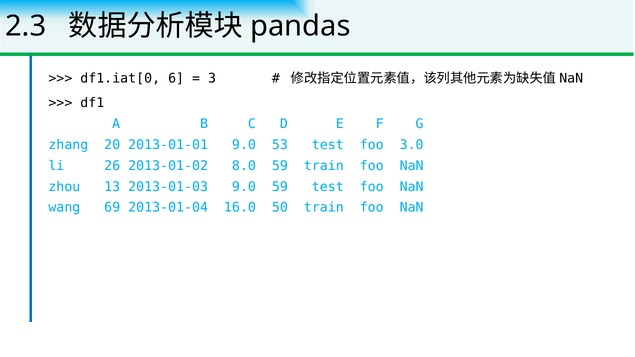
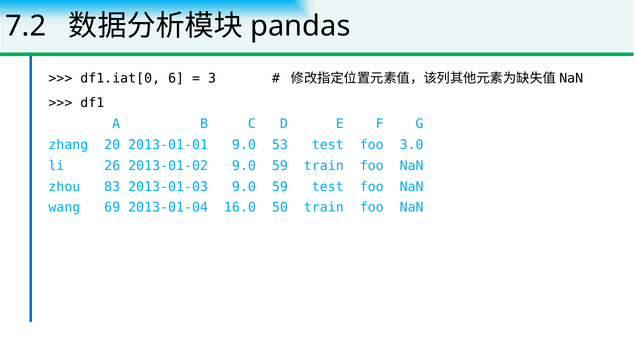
2.3: 2.3 -> 7.2 (26, 26)
2013-01-02 8.0: 8.0 -> 9.0 (244, 166)
13: 13 -> 83 (112, 187)
